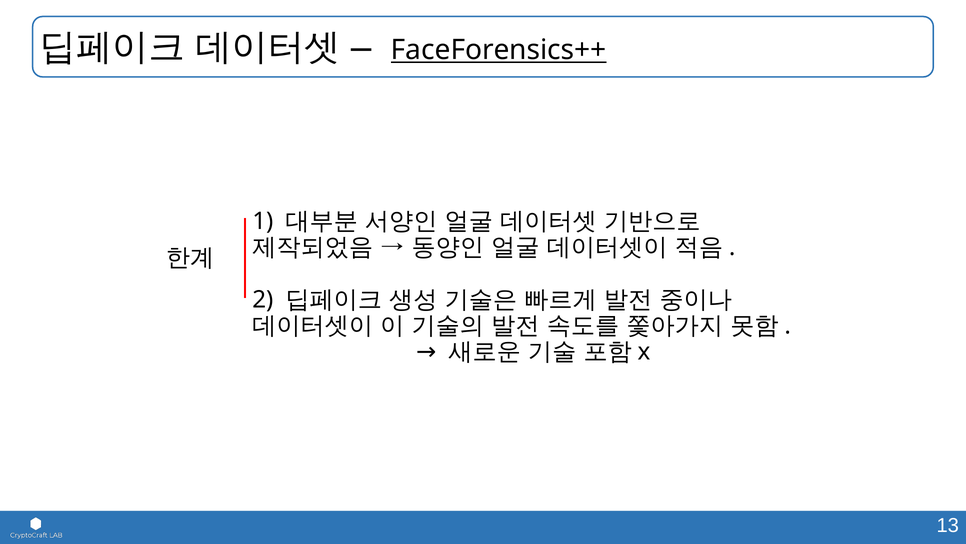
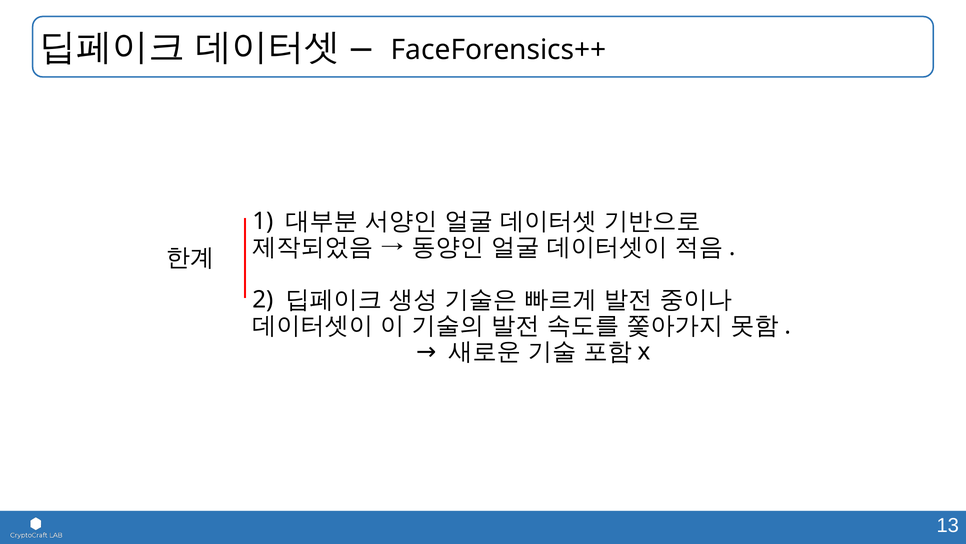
FaceForensics++ underline: present -> none (499, 50)
